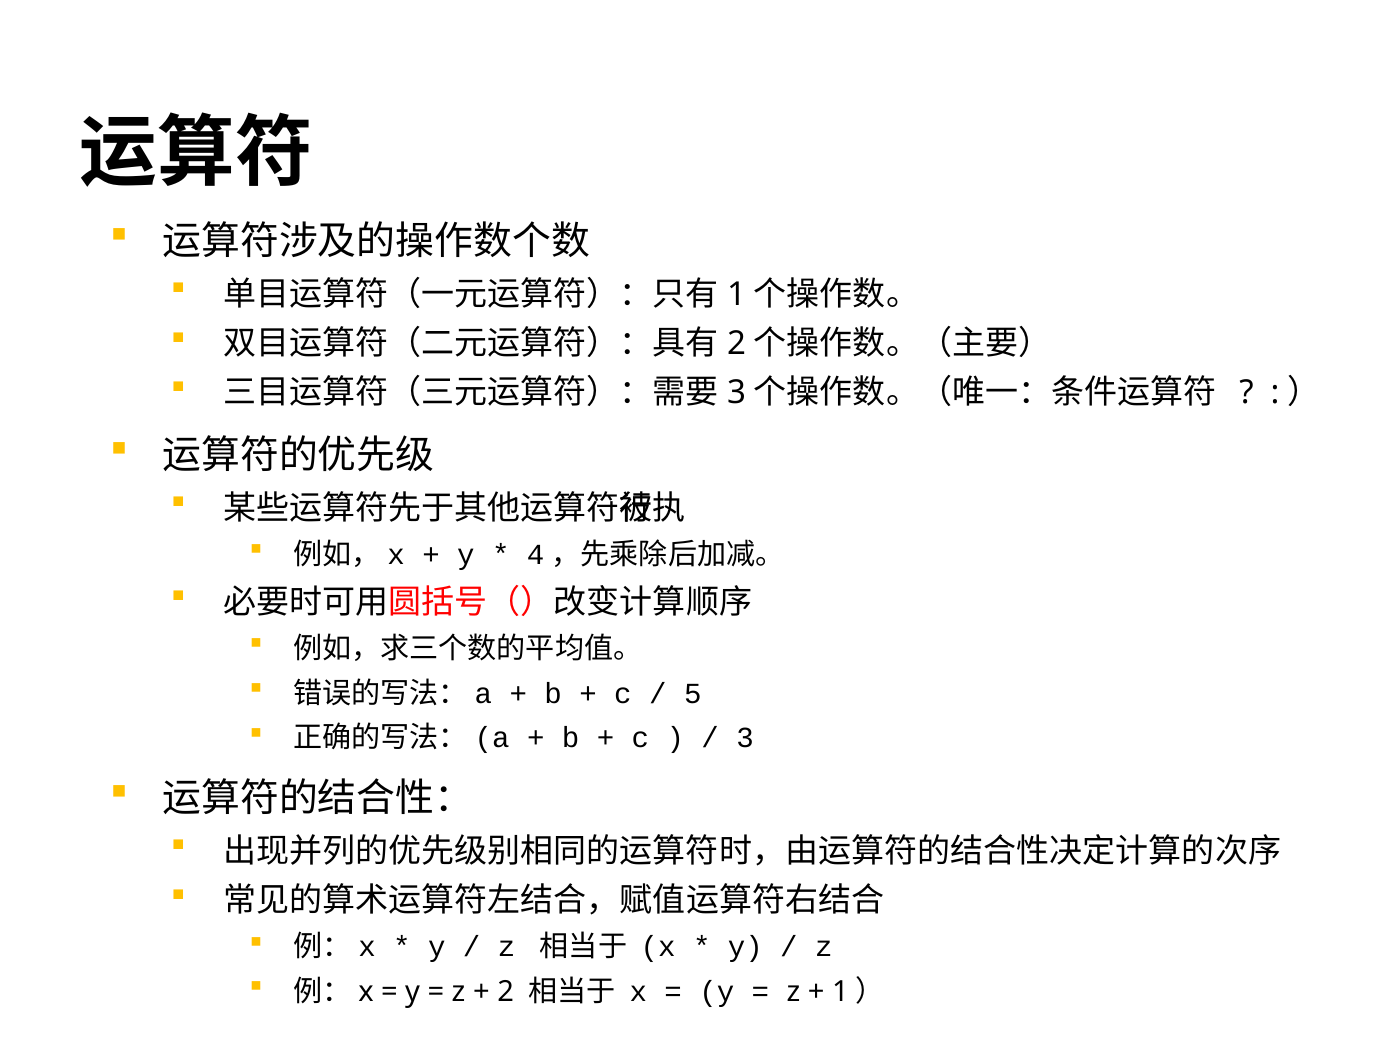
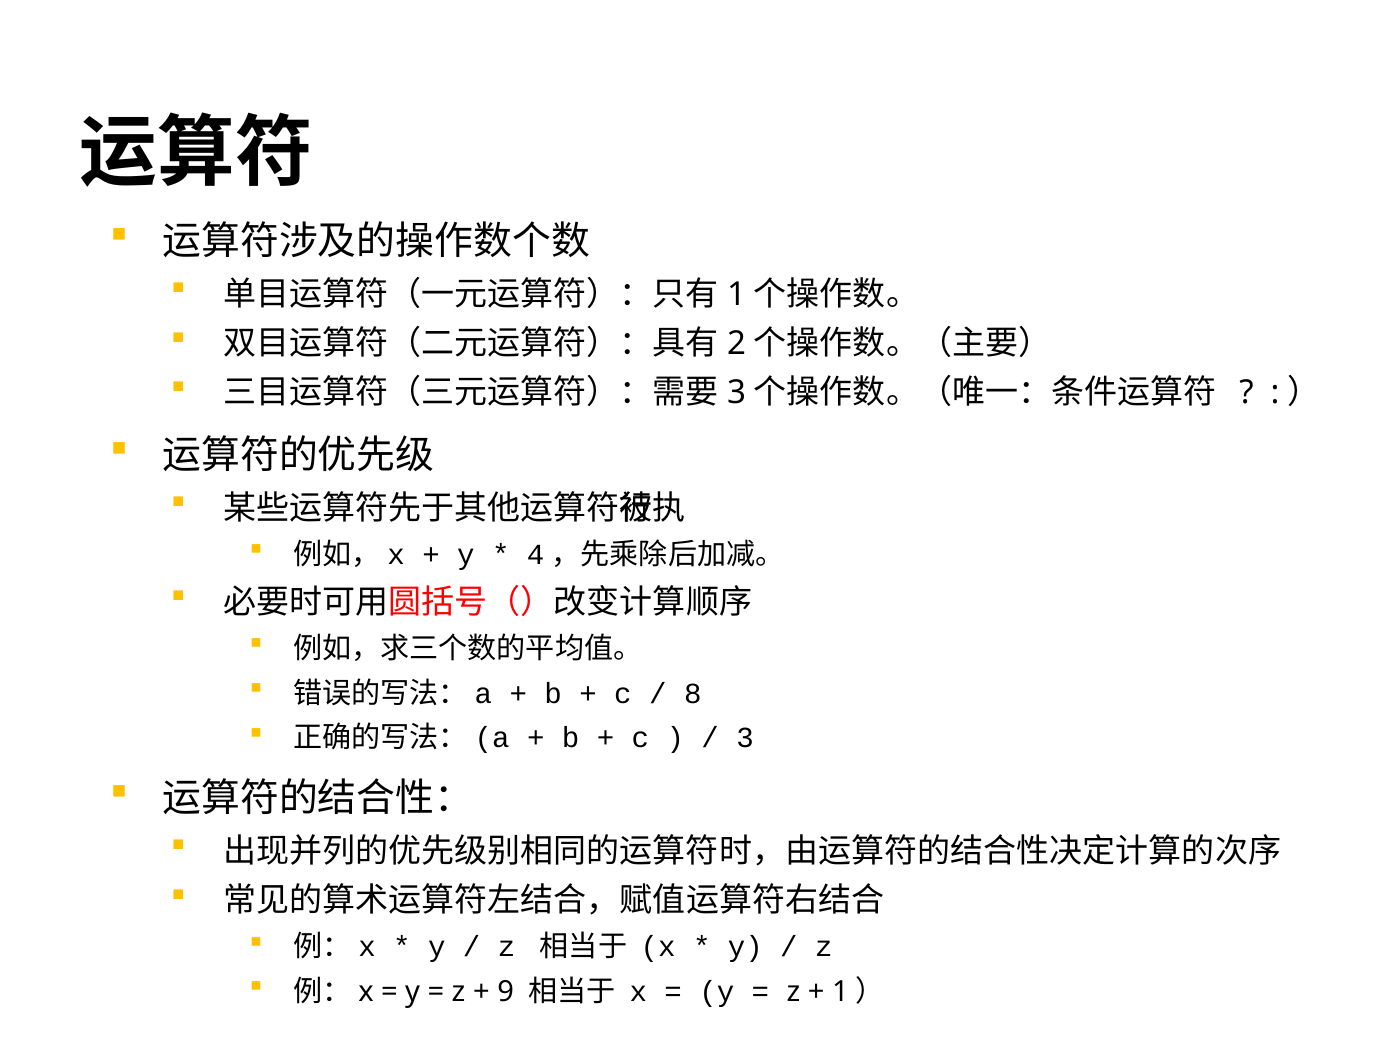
5: 5 -> 8 (693, 693)
2: 2 -> 9 (506, 992)
